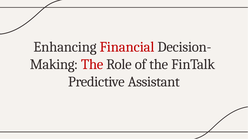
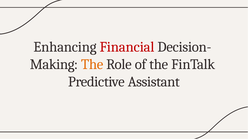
The colour: red -> orange (92, 65)
